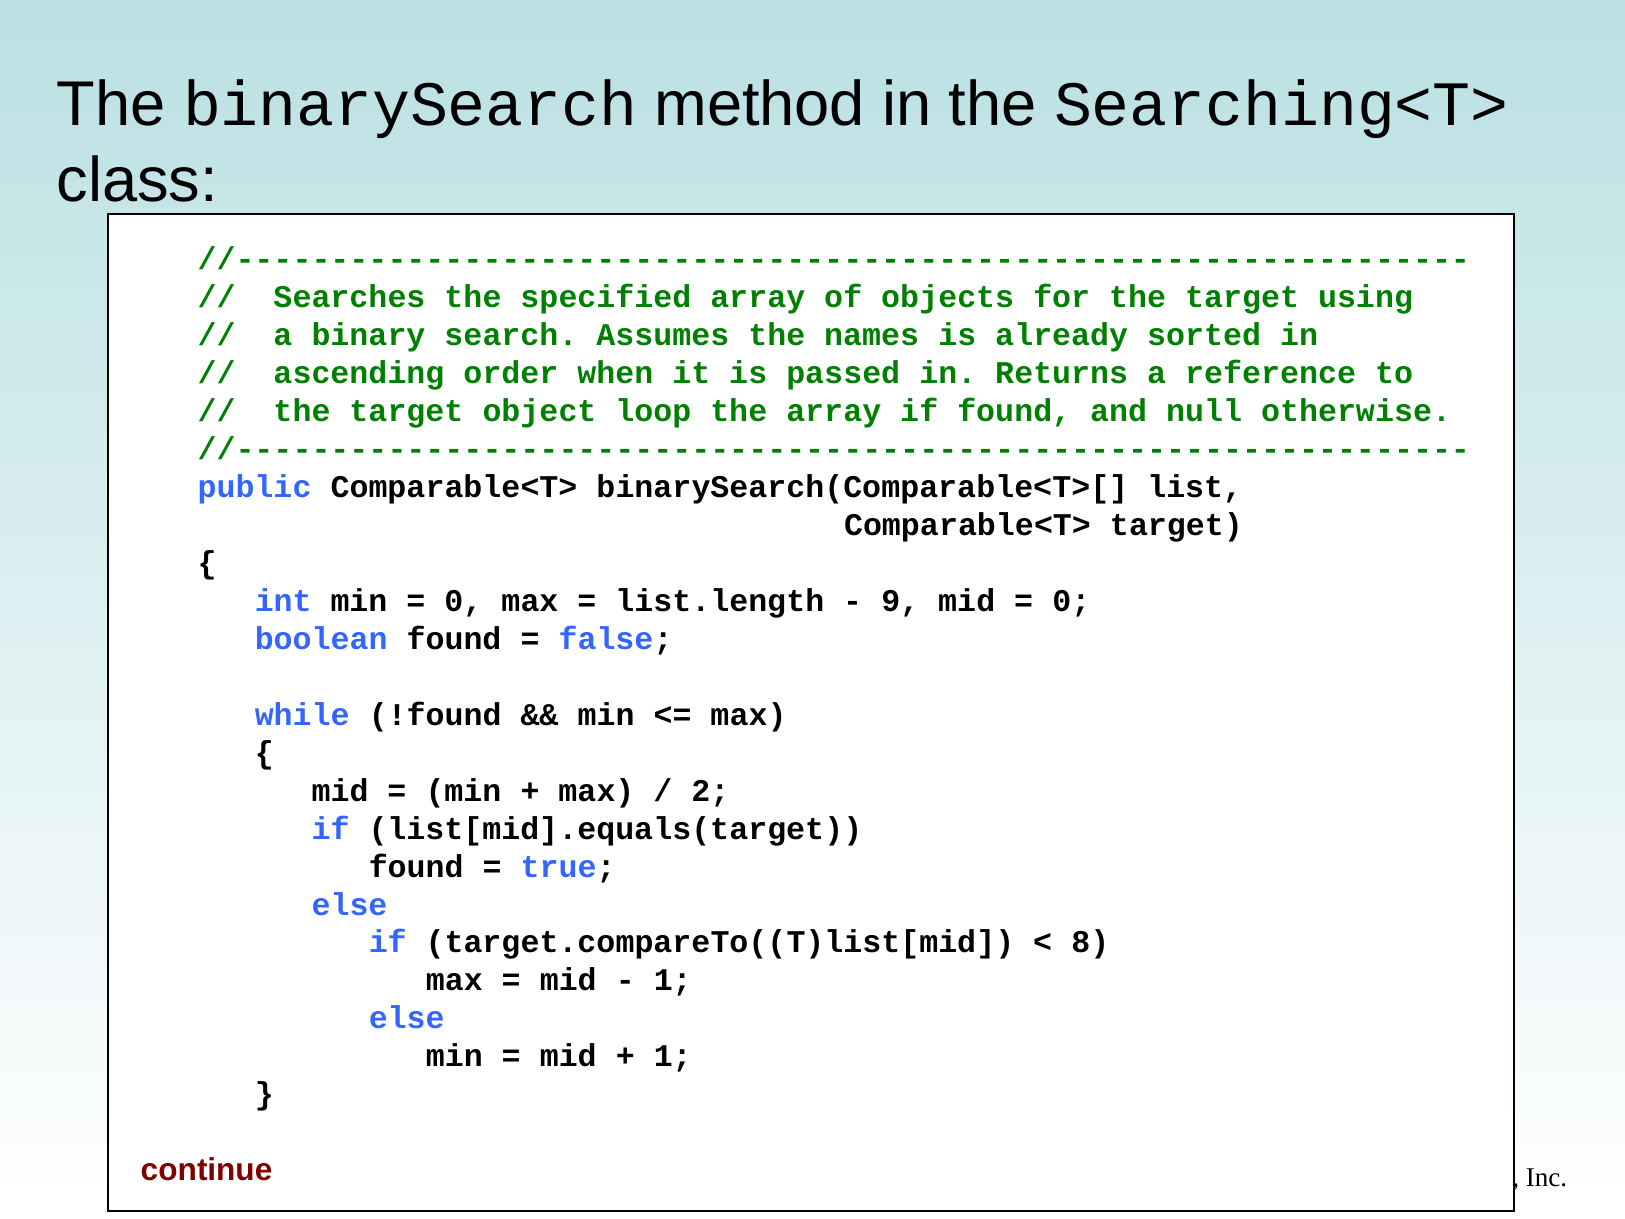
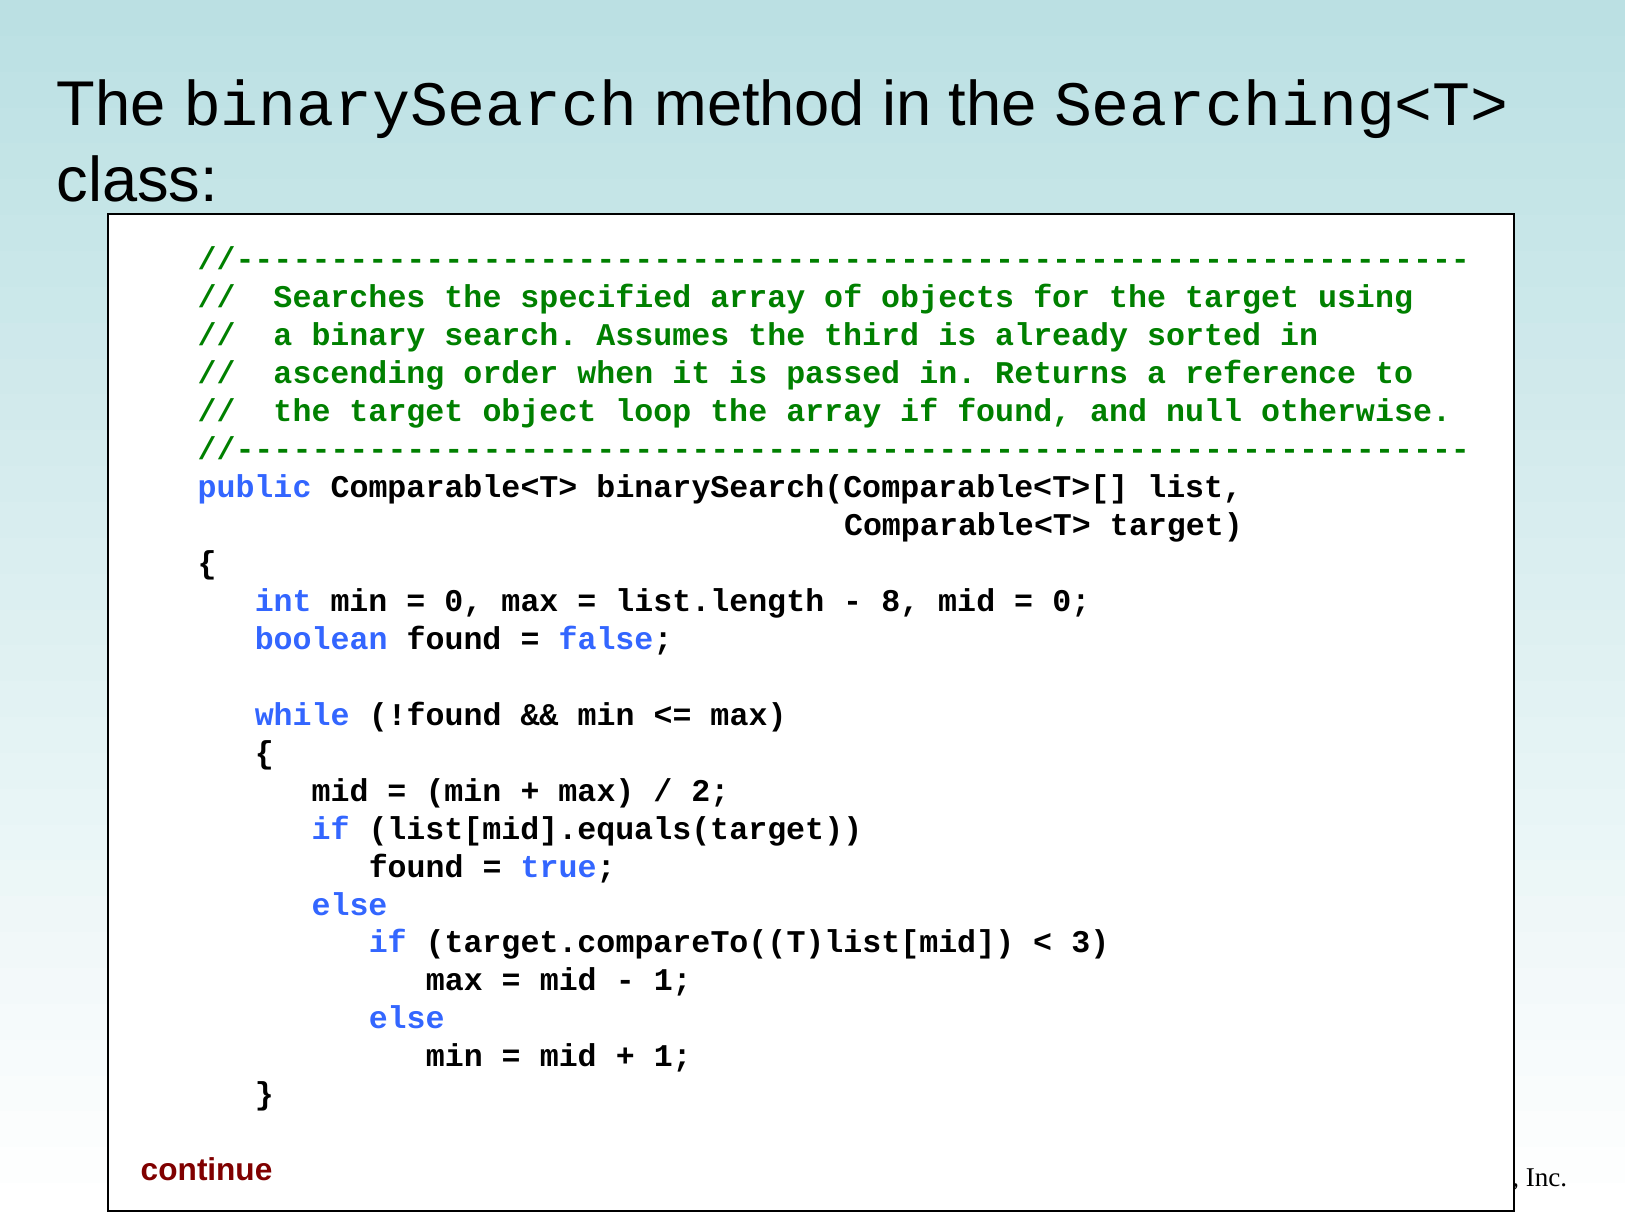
names: names -> third (872, 335)
9: 9 -> 8 (900, 601)
8: 8 -> 3 (1090, 942)
